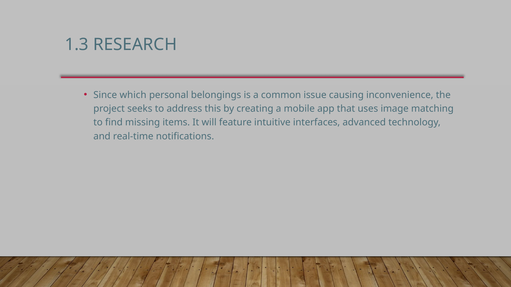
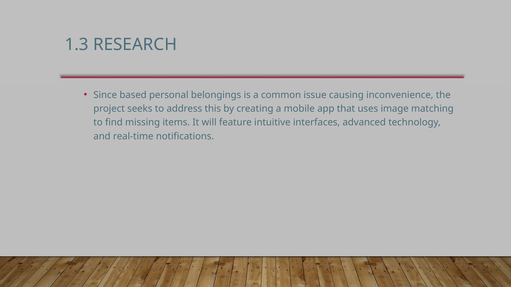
which: which -> based (133, 95)
